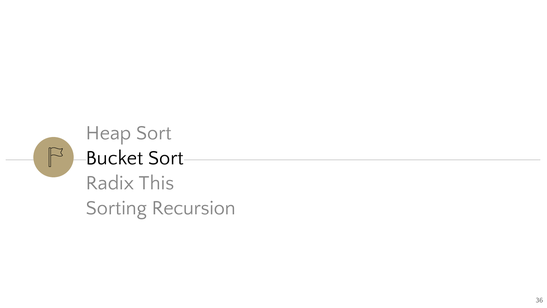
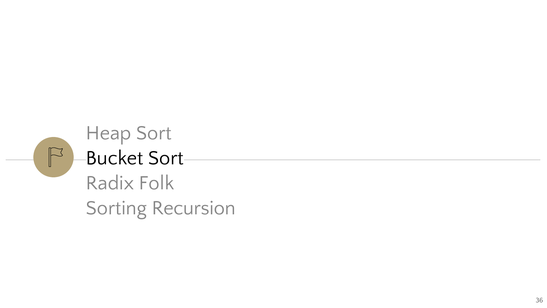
This: This -> Folk (157, 183)
